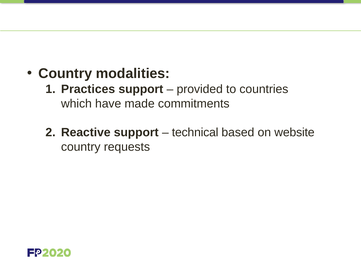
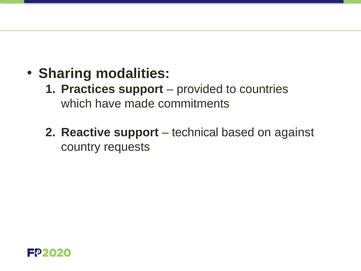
Country: Country -> Sharing (65, 74)
website: website -> against (294, 132)
